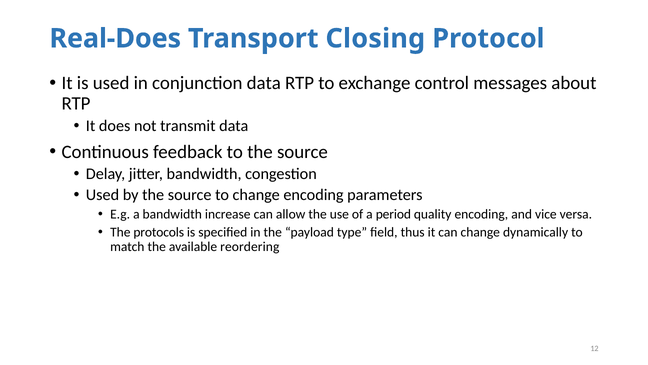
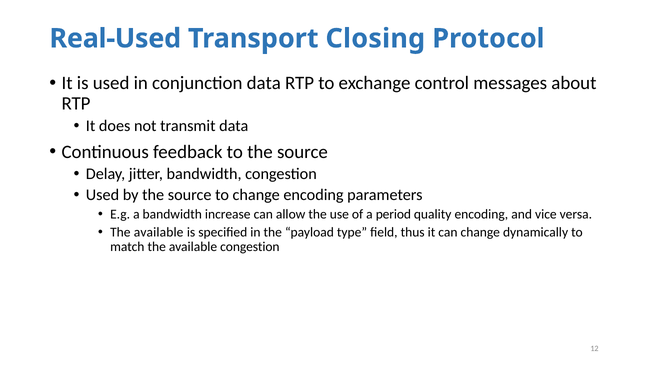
Real-Does: Real-Does -> Real-Used (115, 38)
protocols: protocols -> available (159, 232)
available reordering: reordering -> congestion (250, 247)
